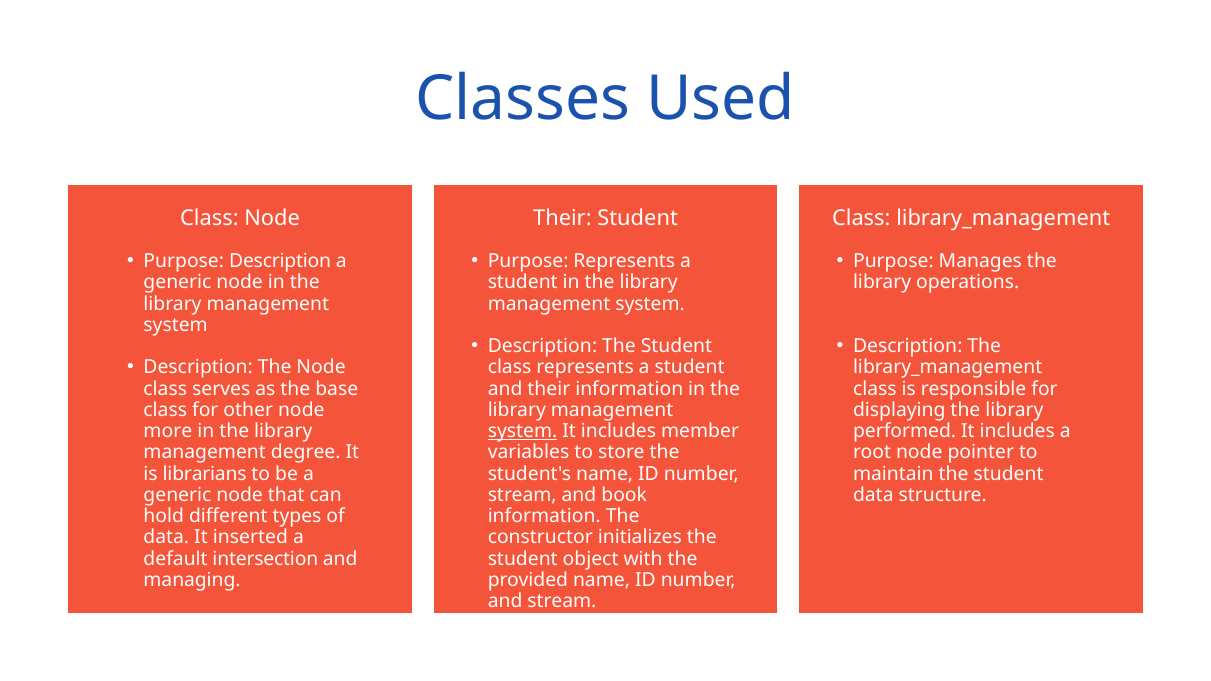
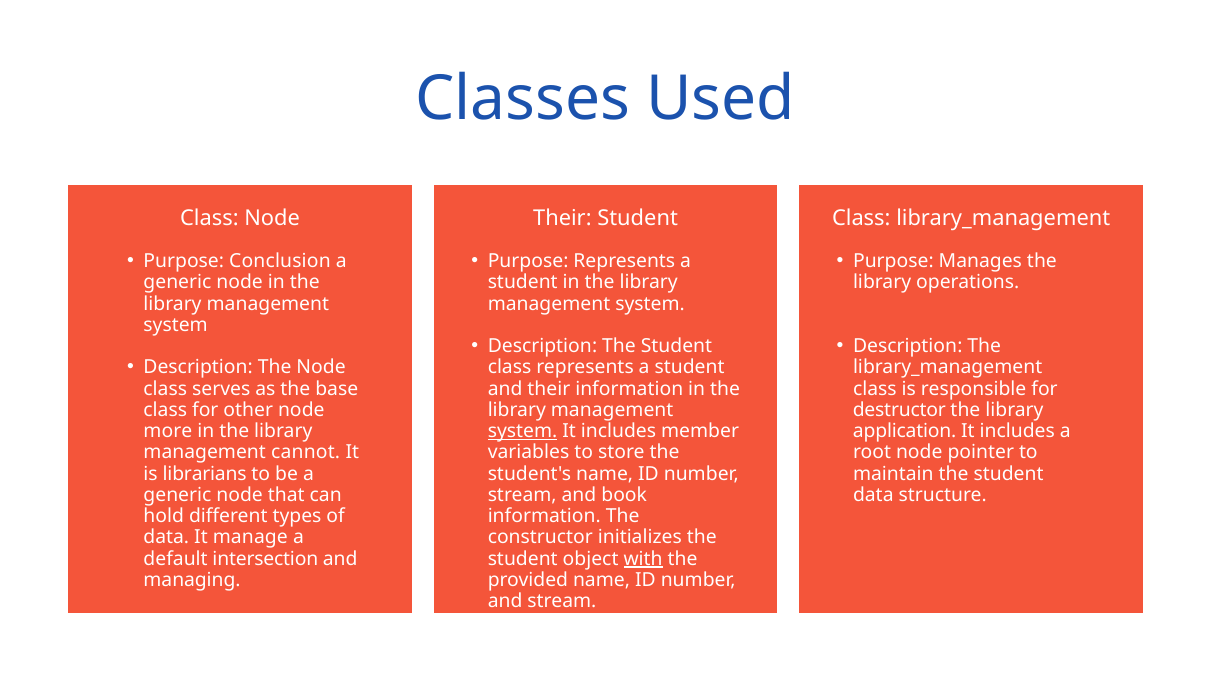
Purpose Description: Description -> Conclusion (280, 261)
displaying: displaying -> destructor (899, 410)
performed: performed -> application (905, 431)
degree: degree -> cannot (306, 453)
inserted: inserted -> manage (250, 538)
with underline: none -> present (643, 559)
